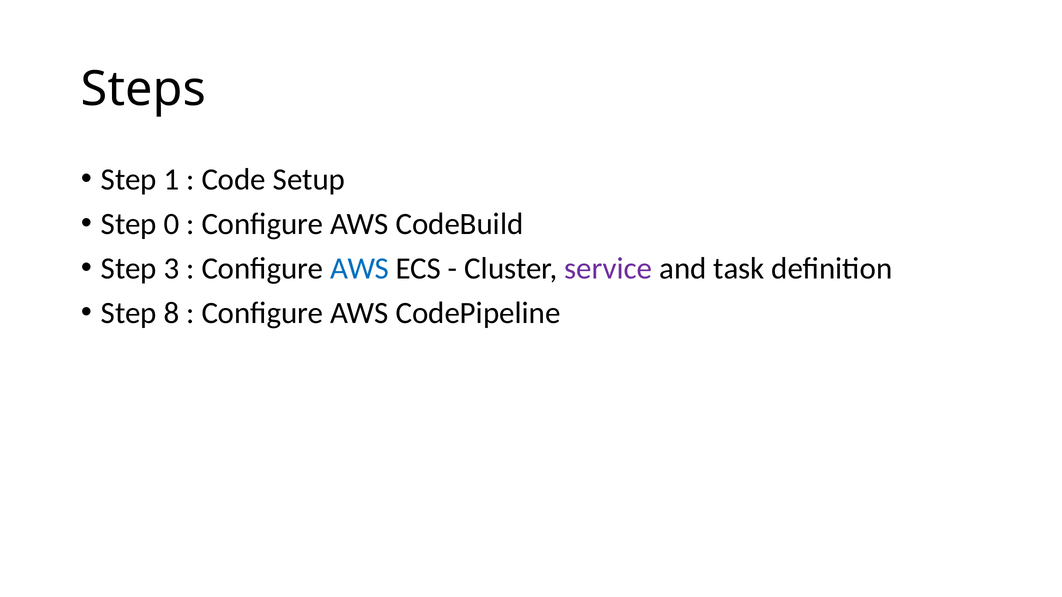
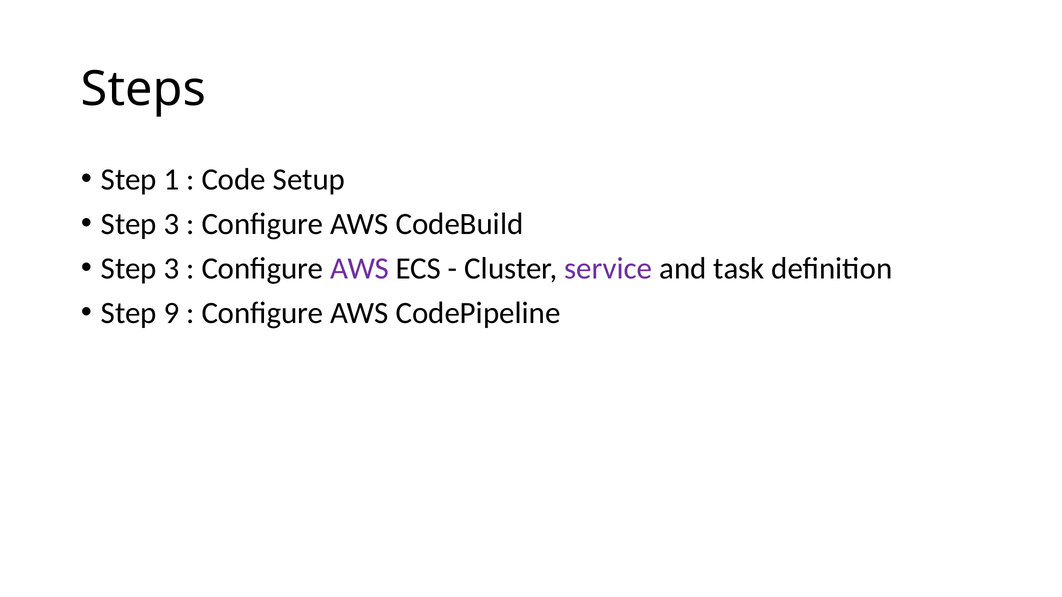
0: 0 -> 3 (171, 224)
AWS colour: blue -> purple (360, 269)
8: 8 -> 9 (171, 313)
